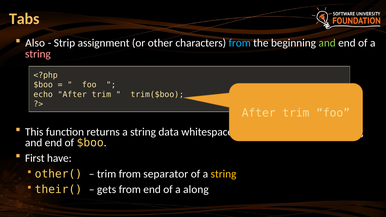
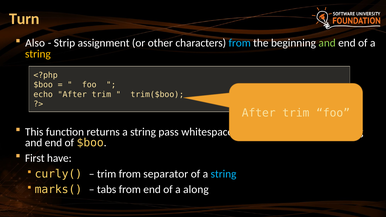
Tabs: Tabs -> Turn (24, 19)
string colour: pink -> yellow (38, 54)
data: data -> pass (169, 132)
other(: other( -> curly( (58, 174)
string colour: yellow -> light blue (224, 174)
their(: their( -> marks( (58, 190)
gets: gets -> tabs (107, 190)
